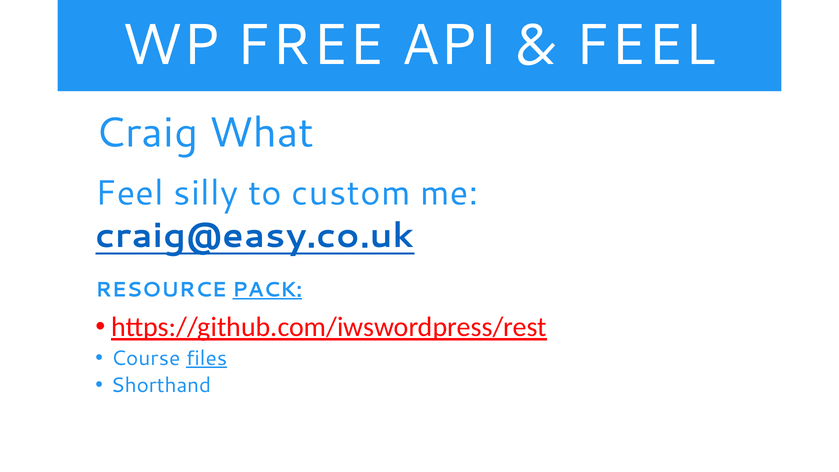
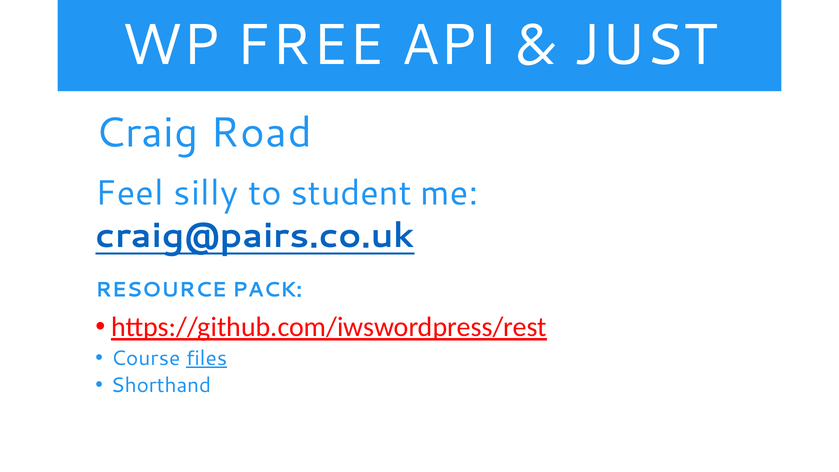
FEEL: FEEL -> JUST (646, 45)
What: What -> Road (261, 133)
custom: custom -> student (351, 193)
craig@easy.co.uk: craig@easy.co.uk -> craig@pairs.co.uk (255, 236)
PACK underline: present -> none (267, 290)
